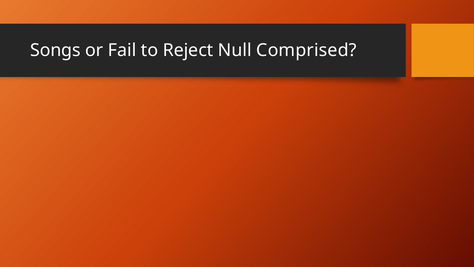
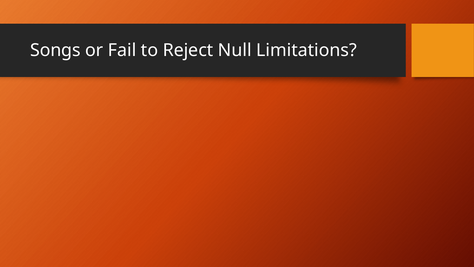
Comprised: Comprised -> Limitations (306, 50)
